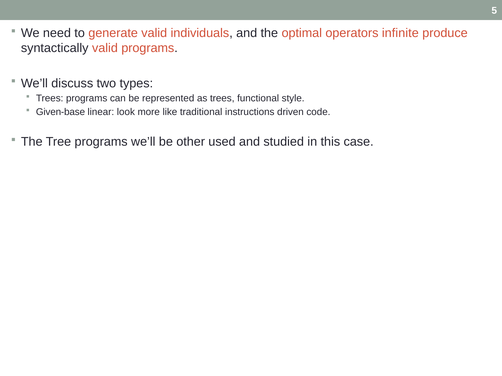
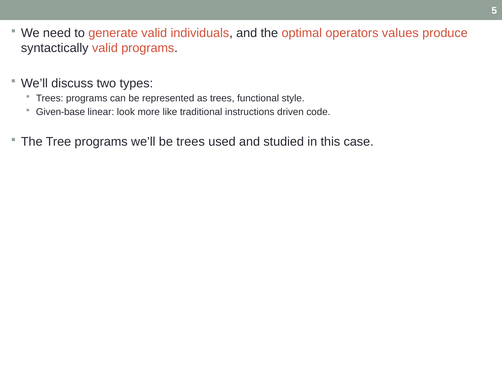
infinite: infinite -> values (400, 33)
be other: other -> trees (191, 142)
